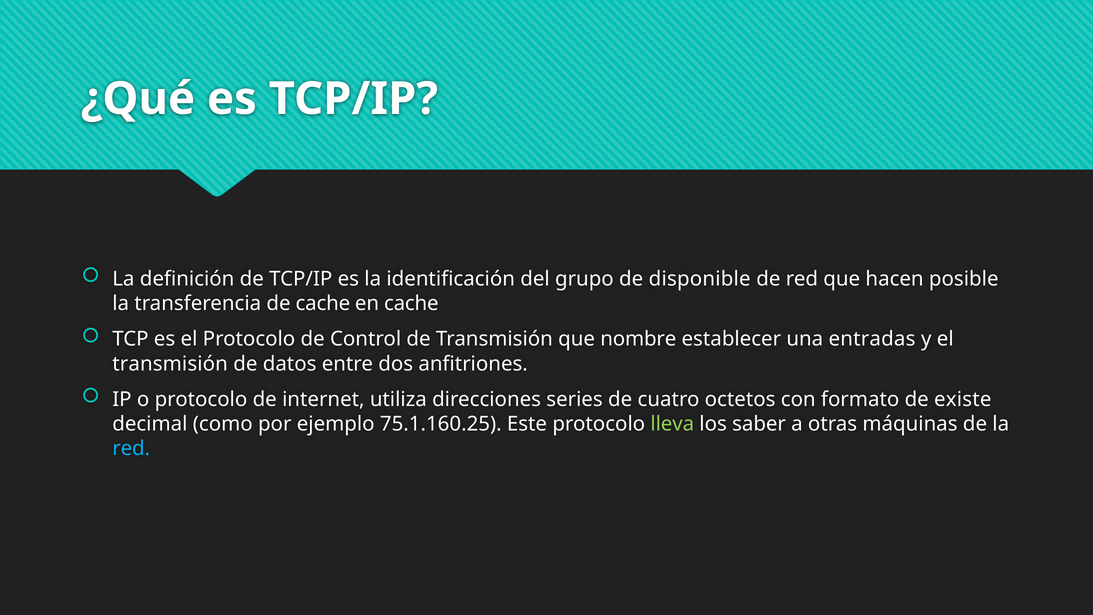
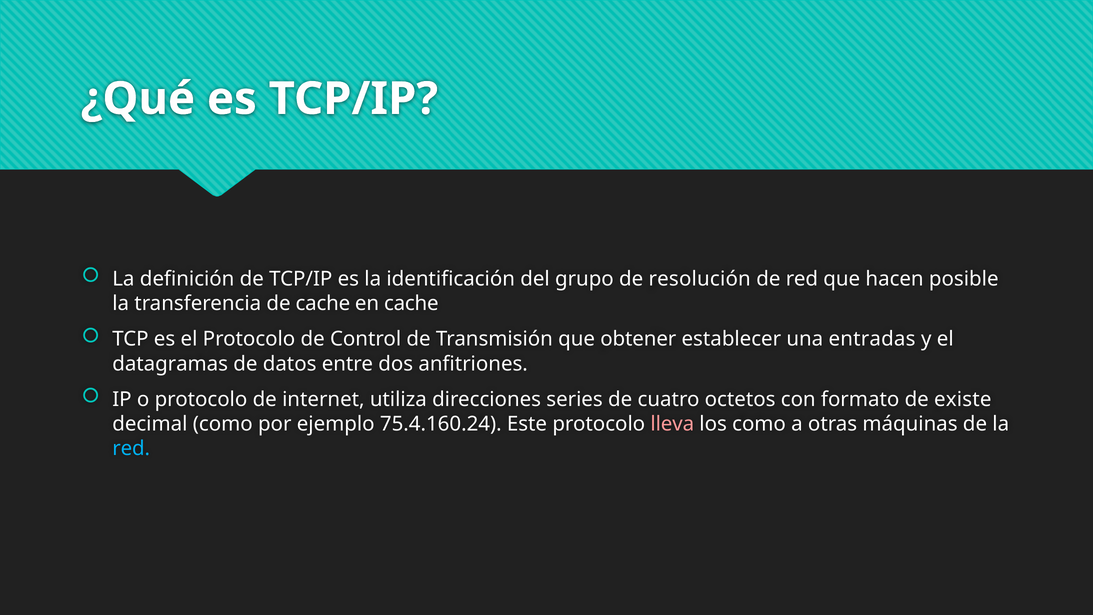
disponible: disponible -> resolución (700, 279)
nombre: nombre -> obtener (638, 339)
transmisión: transmisión -> datagramas (170, 364)
75.1.160.25: 75.1.160.25 -> 75.4.160.24 (441, 424)
lleva colour: light green -> pink (672, 424)
los saber: saber -> como (759, 424)
